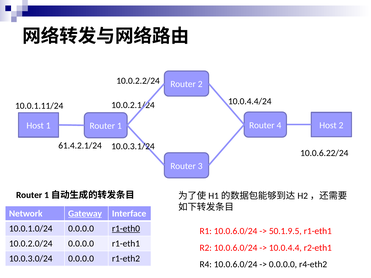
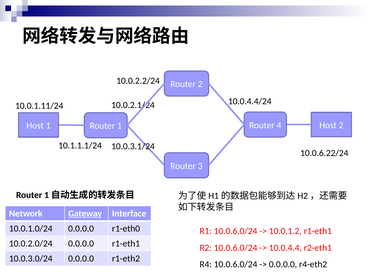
61.4.2.1/24: 61.4.2.1/24 -> 10.1.1.1/24 (80, 146)
r1-eth0 underline: present -> none (126, 229)
50.1.9.5: 50.1.9.5 -> 10.0.1.2 (285, 231)
